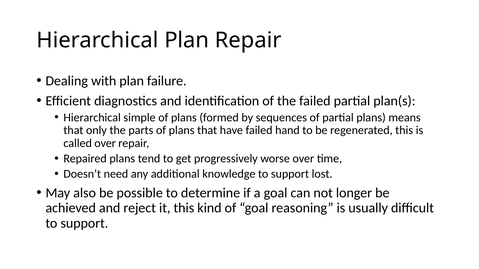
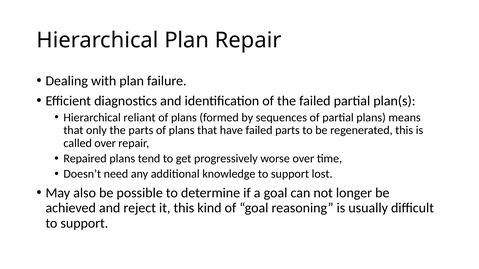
simple: simple -> reliant (139, 118)
failed hand: hand -> parts (287, 131)
